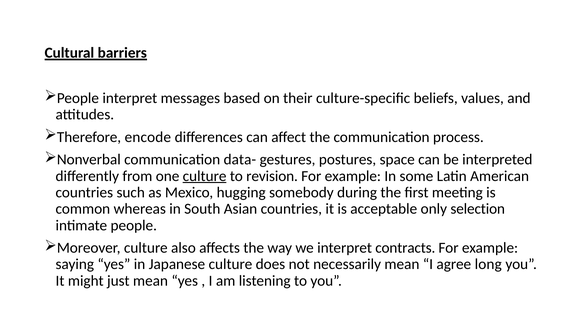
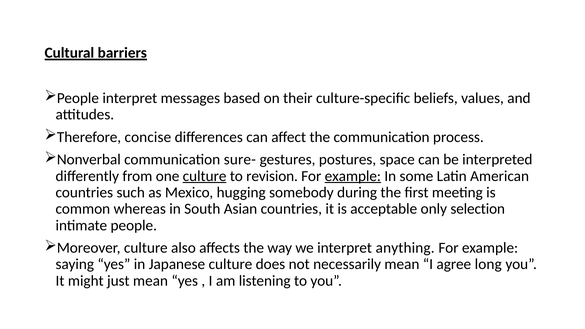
encode: encode -> concise (148, 137)
data-: data- -> sure- (240, 160)
example underline: none -> present (353, 176)
contracts: contracts -> anything (405, 248)
